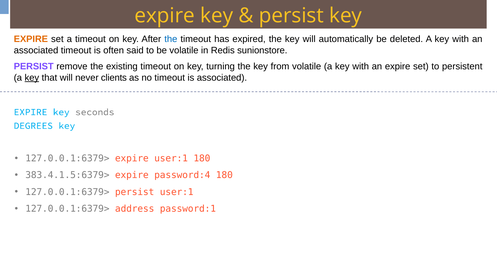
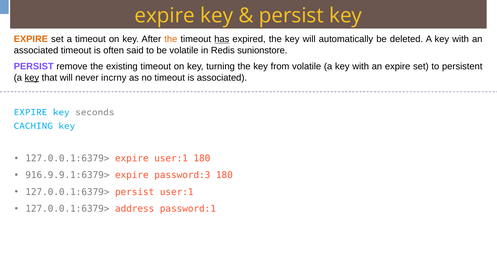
the colour: blue -> orange (171, 39)
has underline: none -> present (222, 39)
clients: clients -> incrny (114, 78)
DEGREES: DEGREES -> CACHING (33, 126)
383.4.1.5:6379>: 383.4.1.5:6379> -> 916.9.9.1:6379> (67, 175)
password:4: password:4 -> password:3 (182, 175)
